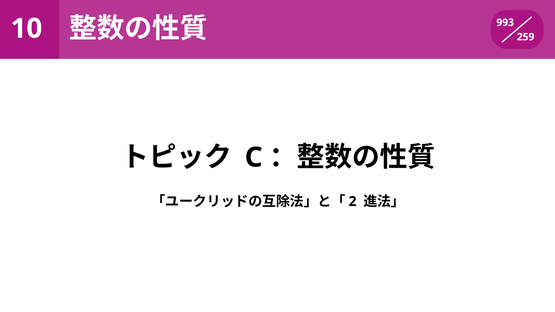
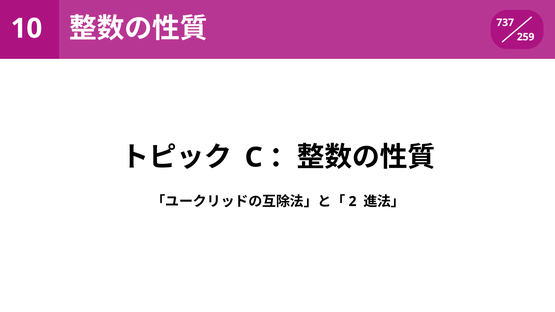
993: 993 -> 737 (505, 23)
